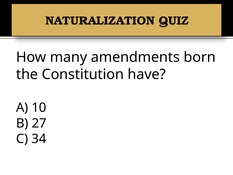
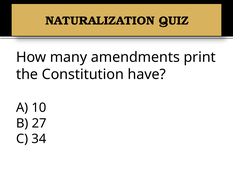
born: born -> print (200, 57)
